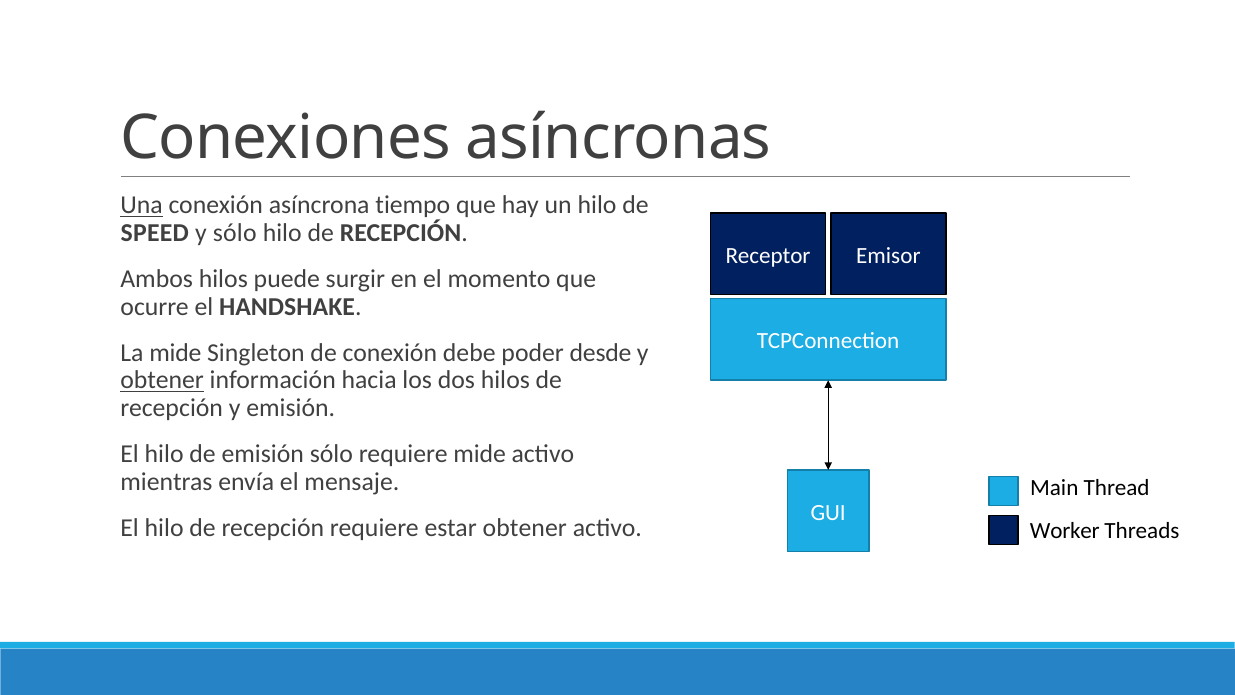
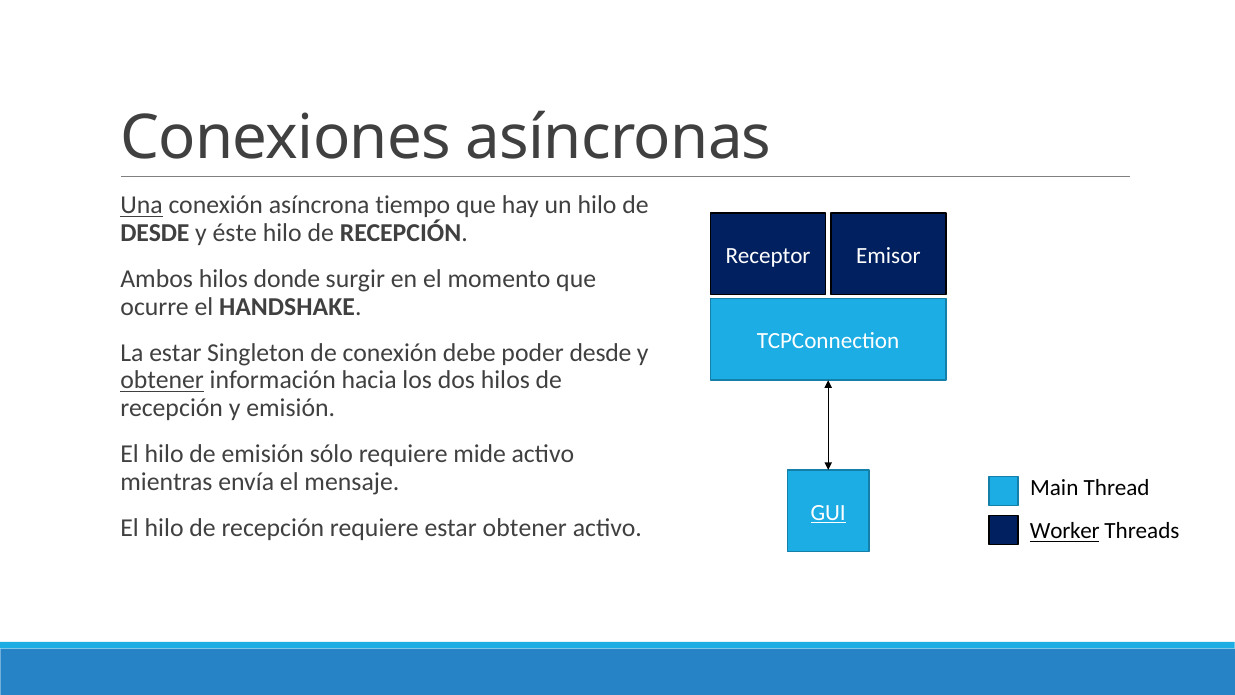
SPEED: SPEED -> DESDE (155, 233)
y sólo: sólo -> éste (235, 233)
puede: puede -> donde (287, 279)
La mide: mide -> estar (175, 353)
GUI underline: none -> present (828, 512)
Worker underline: none -> present (1065, 531)
